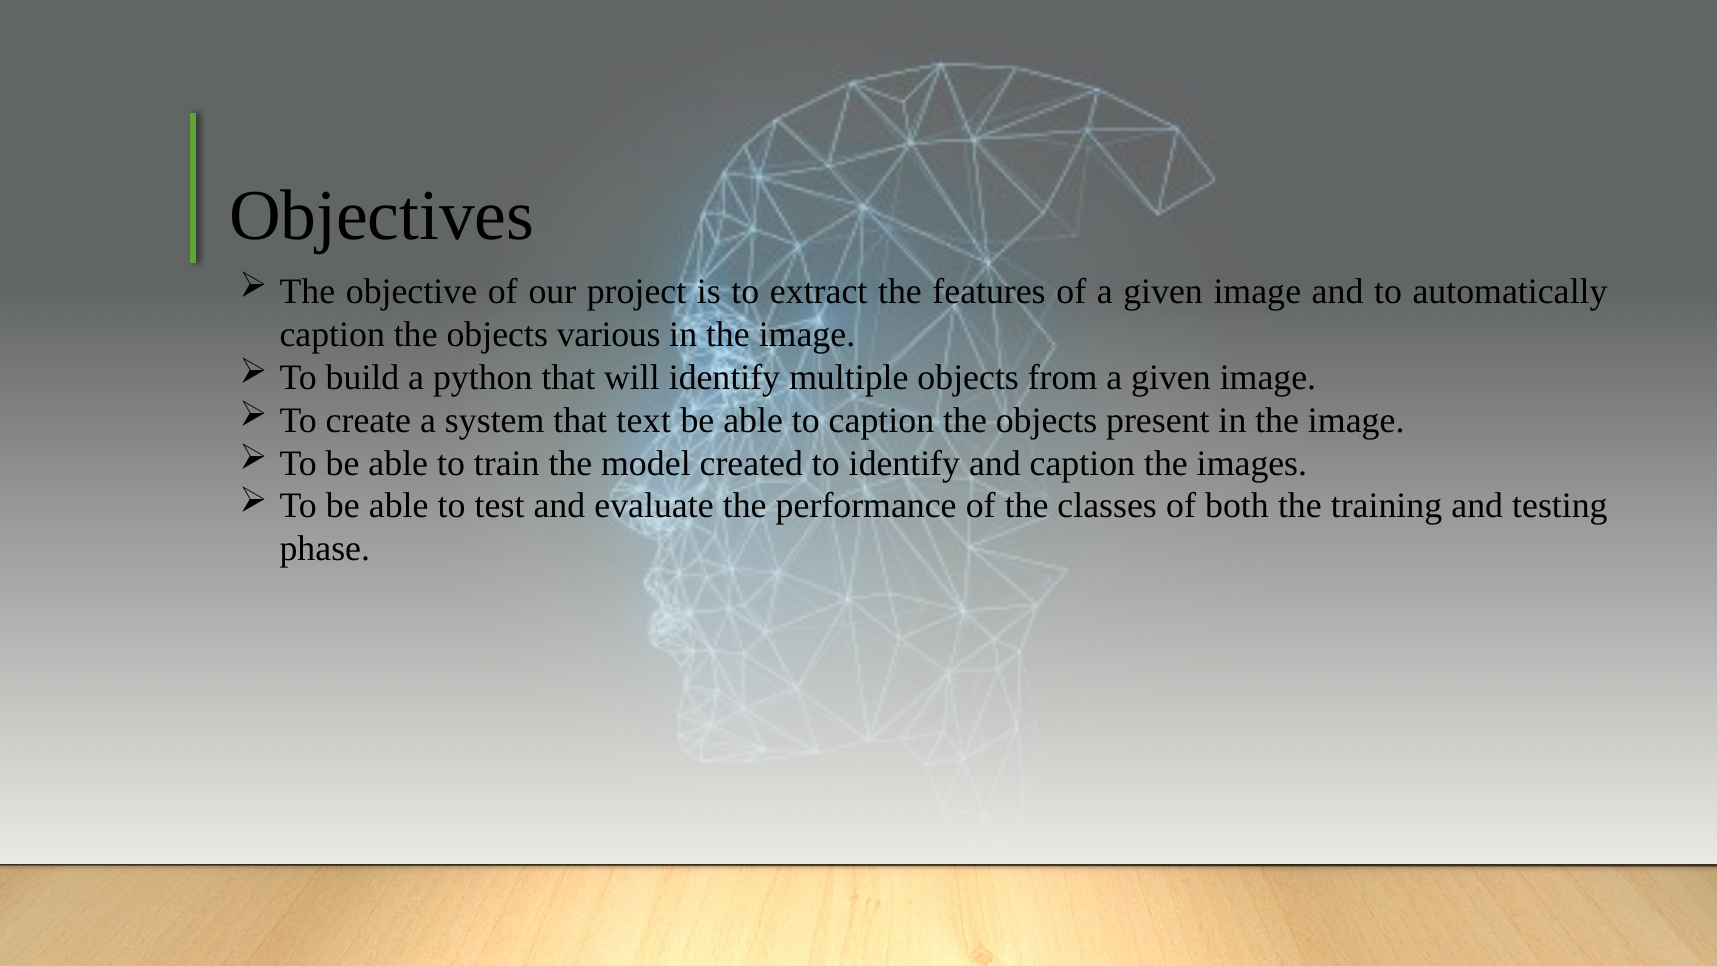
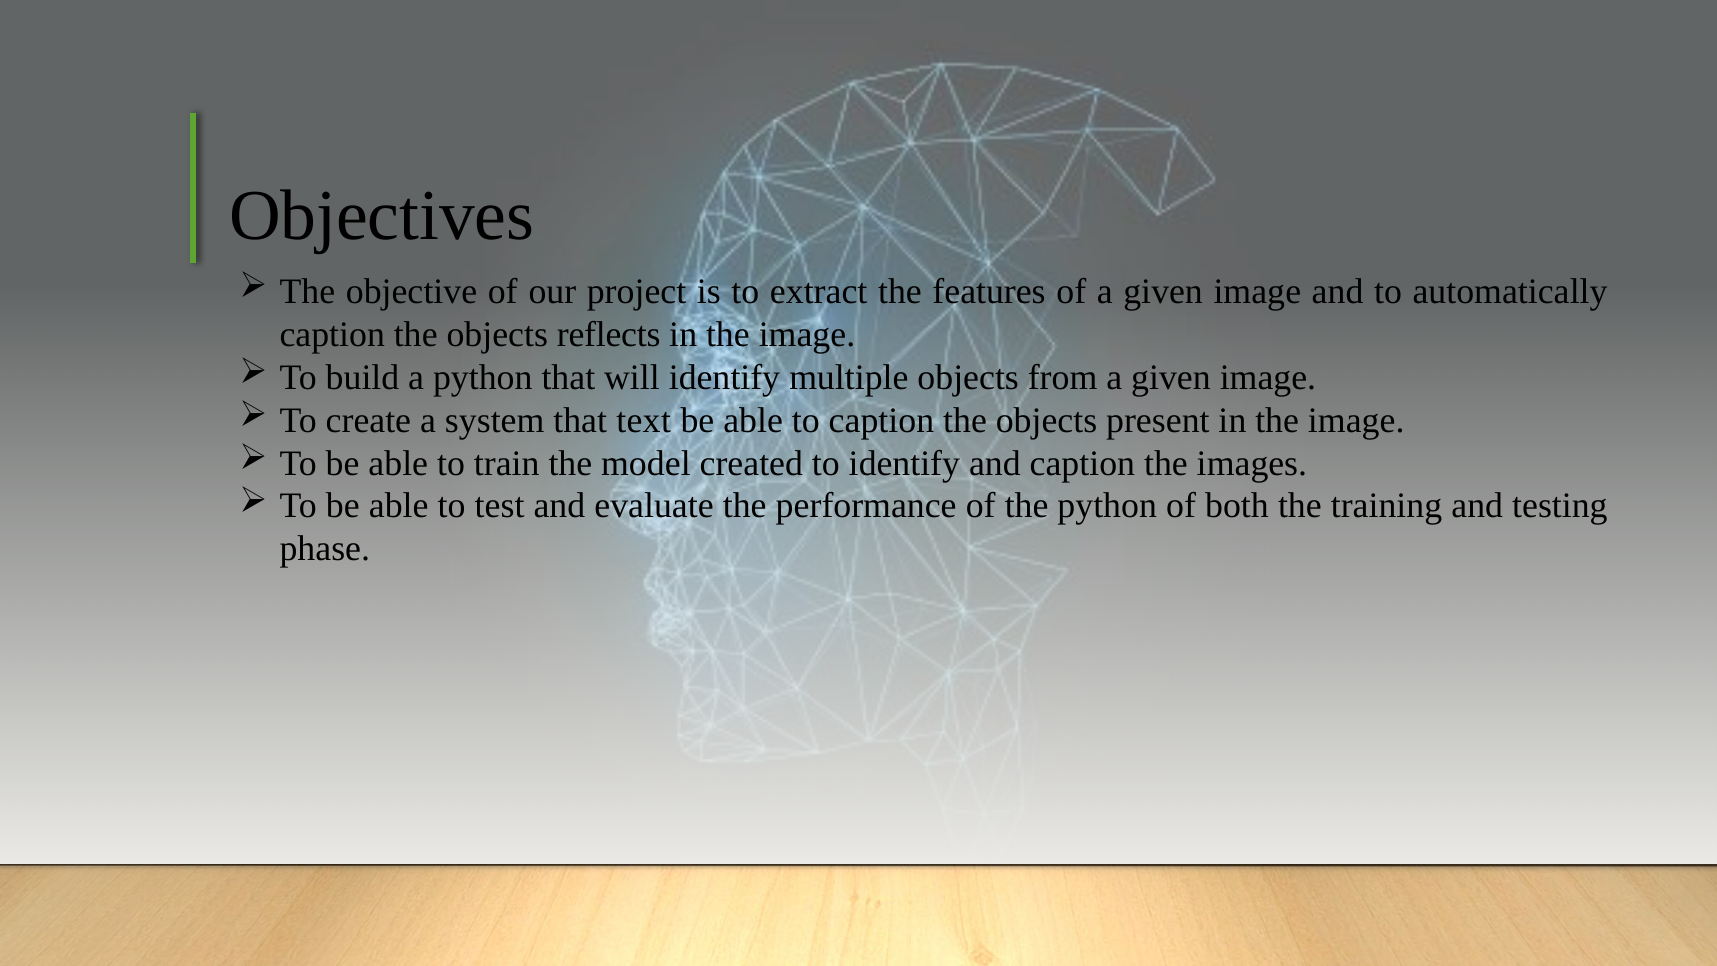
various: various -> reflects (609, 334)
the classes: classes -> python (1107, 506)
